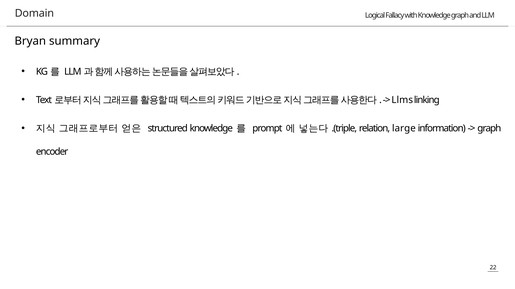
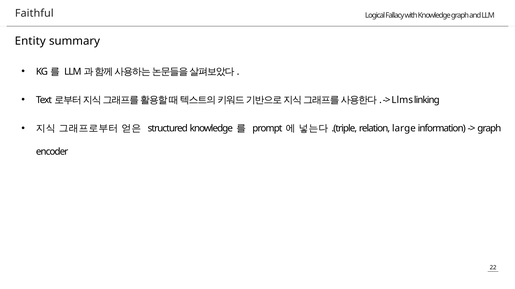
Domain: Domain -> Faithful (34, 13)
Bryan: Bryan -> Entity (30, 41)
